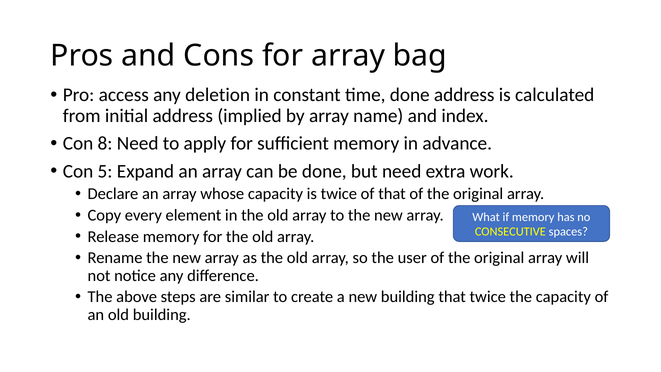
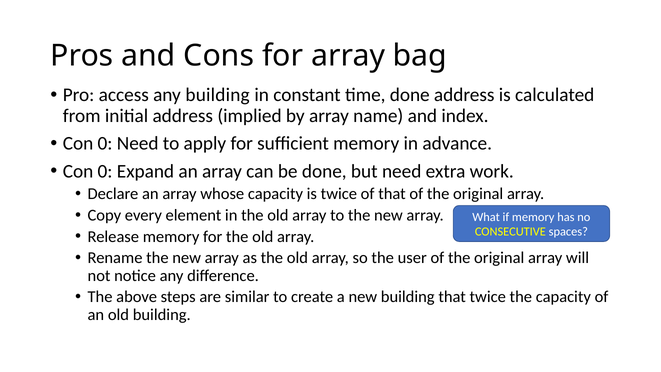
any deletion: deletion -> building (218, 95)
8: 8 -> 0 (105, 143)
5: 5 -> 0 (105, 171)
